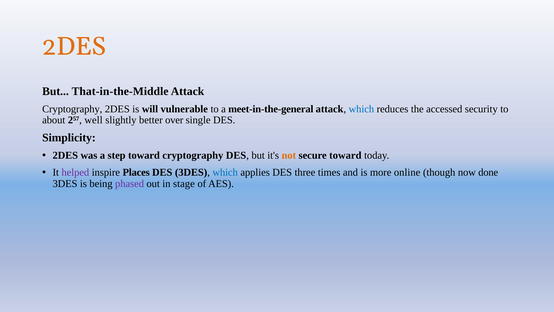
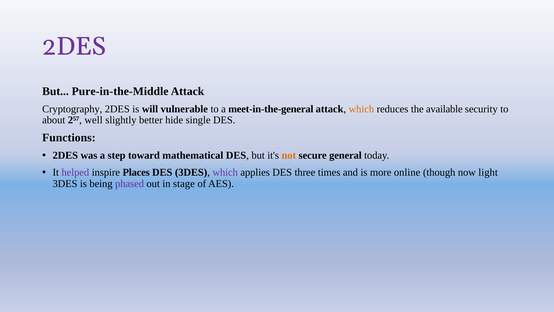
2DES colour: orange -> purple (74, 47)
That-in-the-Middle: That-in-the-Middle -> Pure-in-the-Middle (120, 91)
which colour: blue -> orange (361, 109)
accessed: accessed -> available (444, 109)
over: over -> hide (174, 120)
Simplicity: Simplicity -> Functions (69, 138)
toward cryptography: cryptography -> mathematical (193, 155)
secure toward: toward -> general (345, 155)
which colour: blue -> purple (225, 172)
done: done -> light (488, 172)
